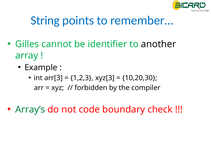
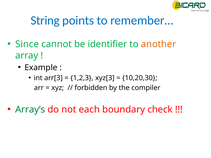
Gilles: Gilles -> Since (27, 44)
another colour: black -> orange (159, 44)
code: code -> each (89, 110)
